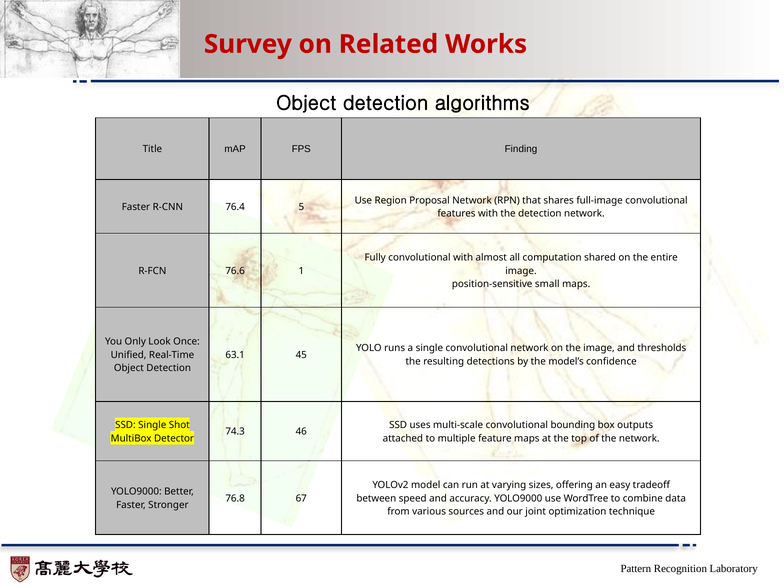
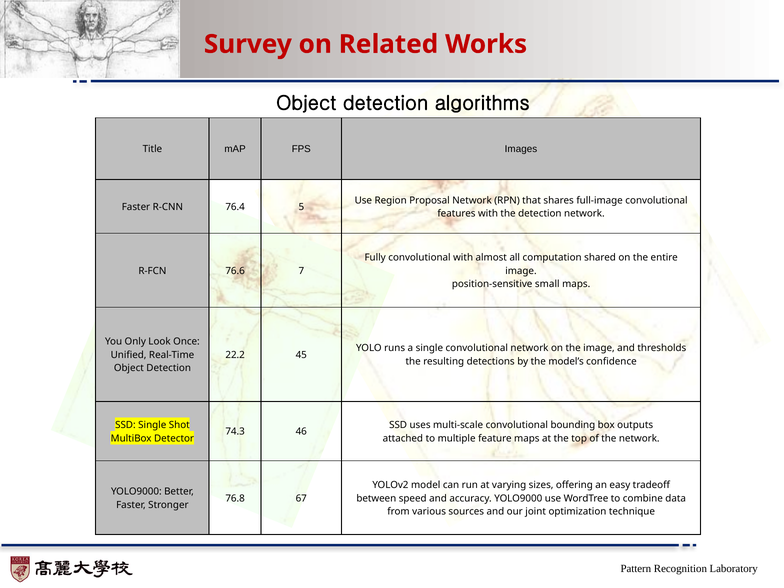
Finding: Finding -> Images (521, 149)
1: 1 -> 7 (301, 271)
63.1: 63.1 -> 22.2 (235, 355)
